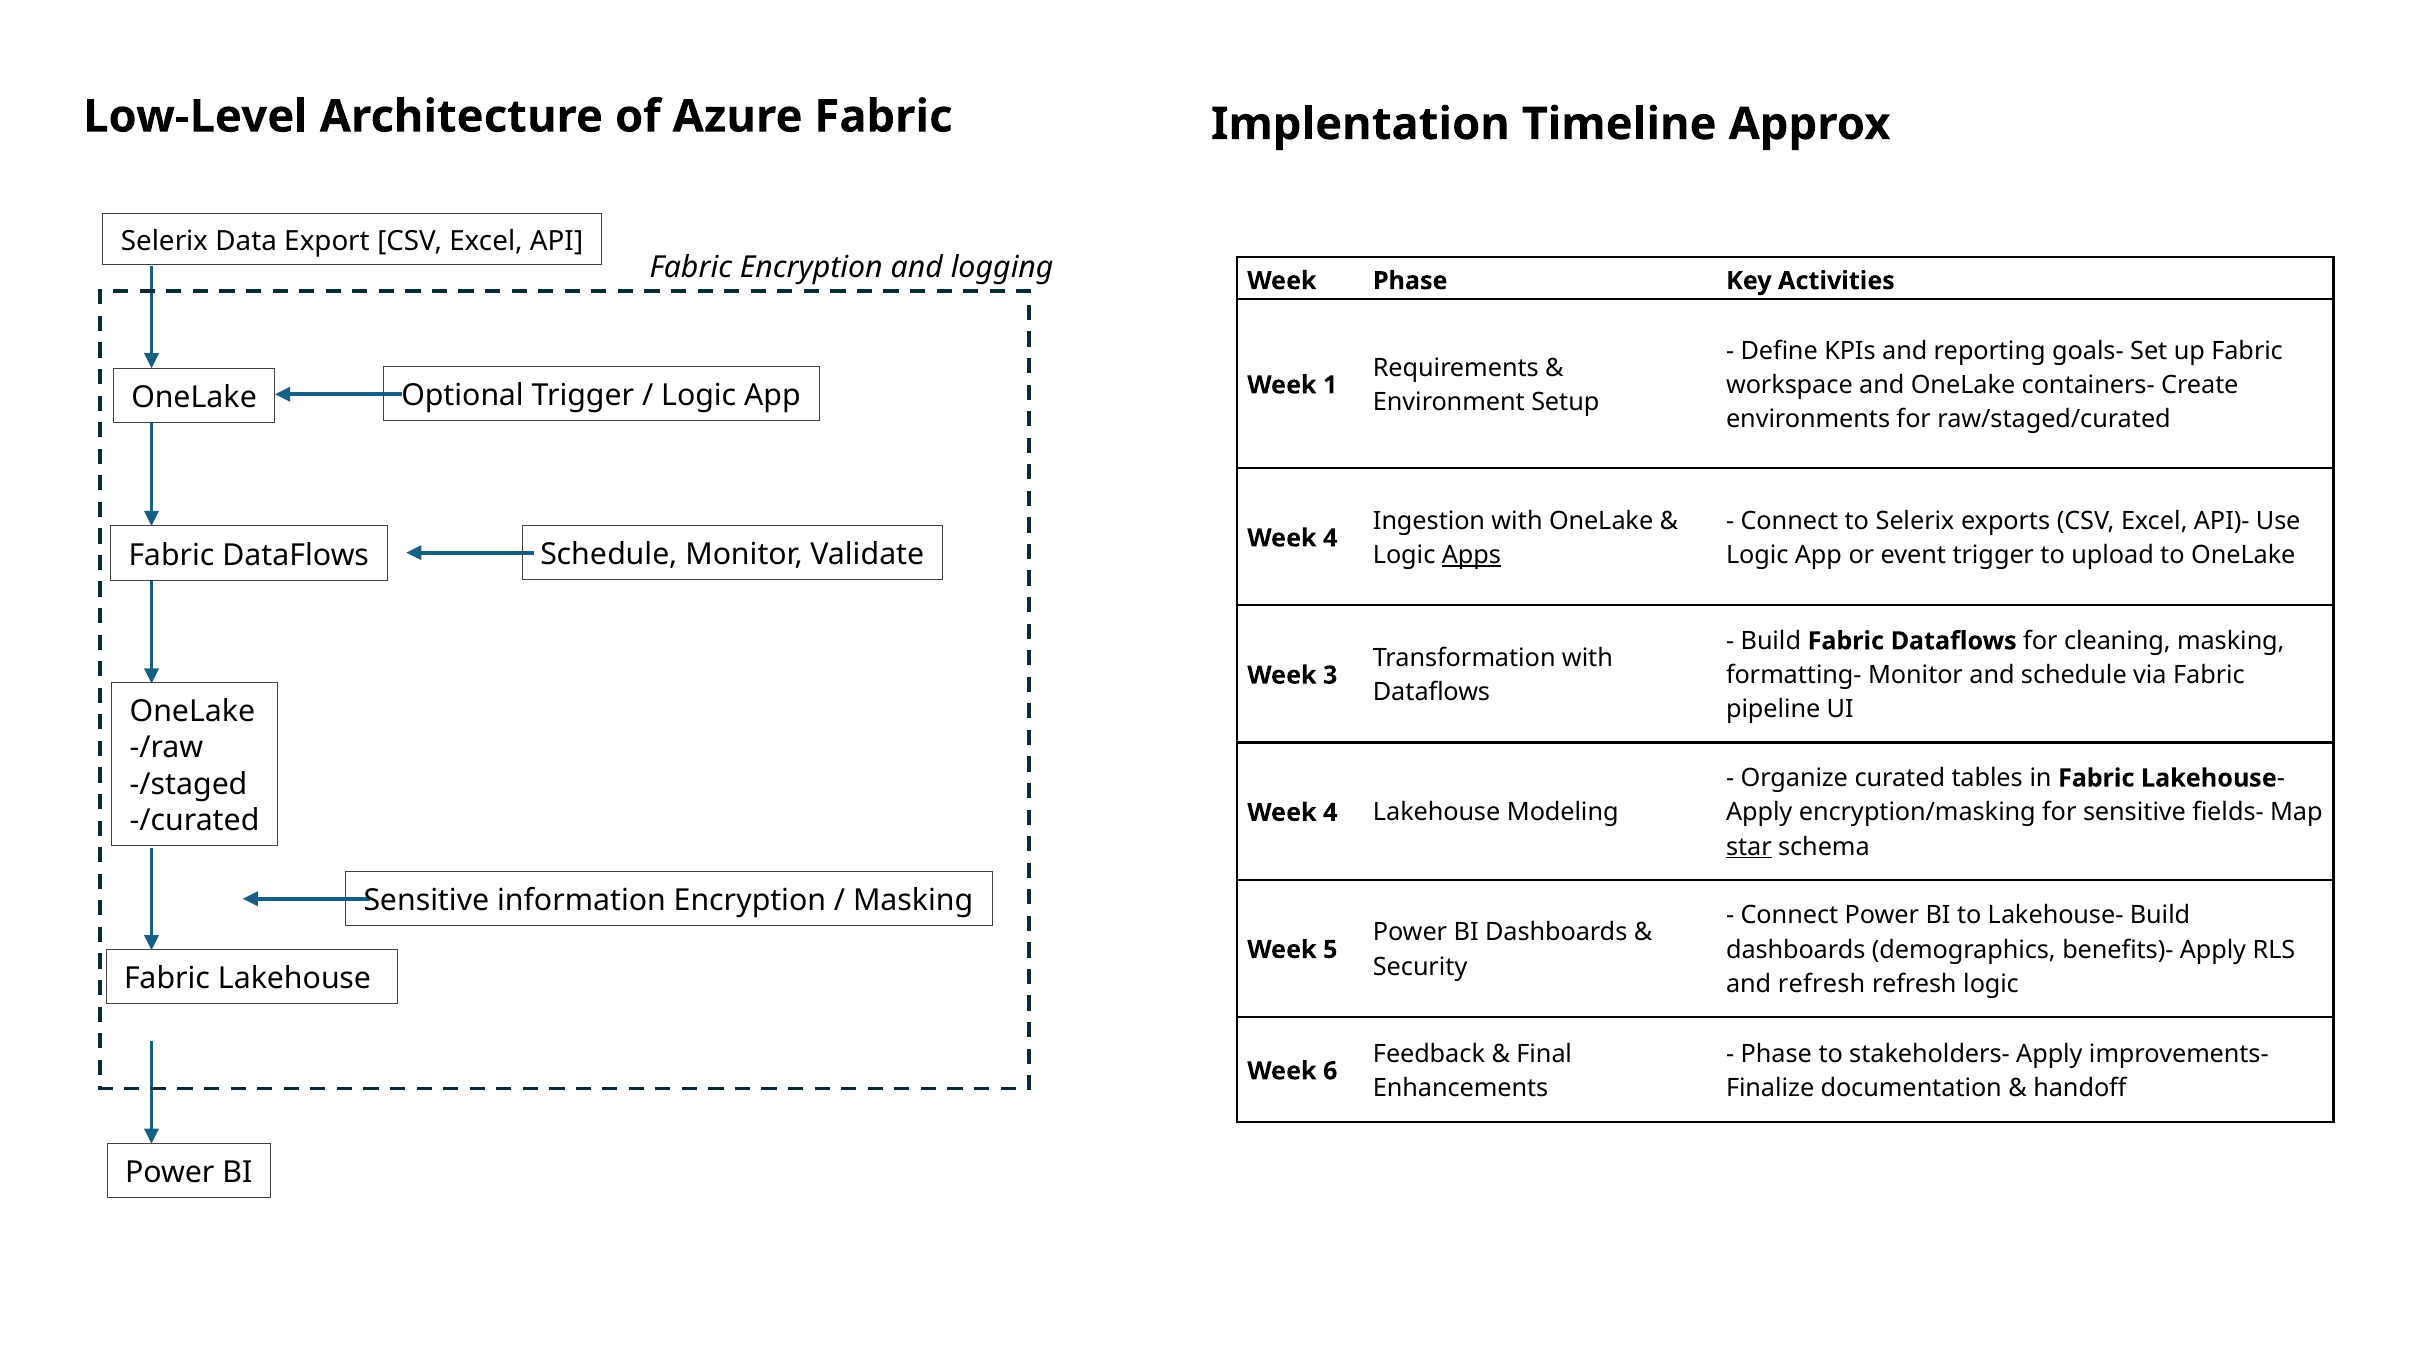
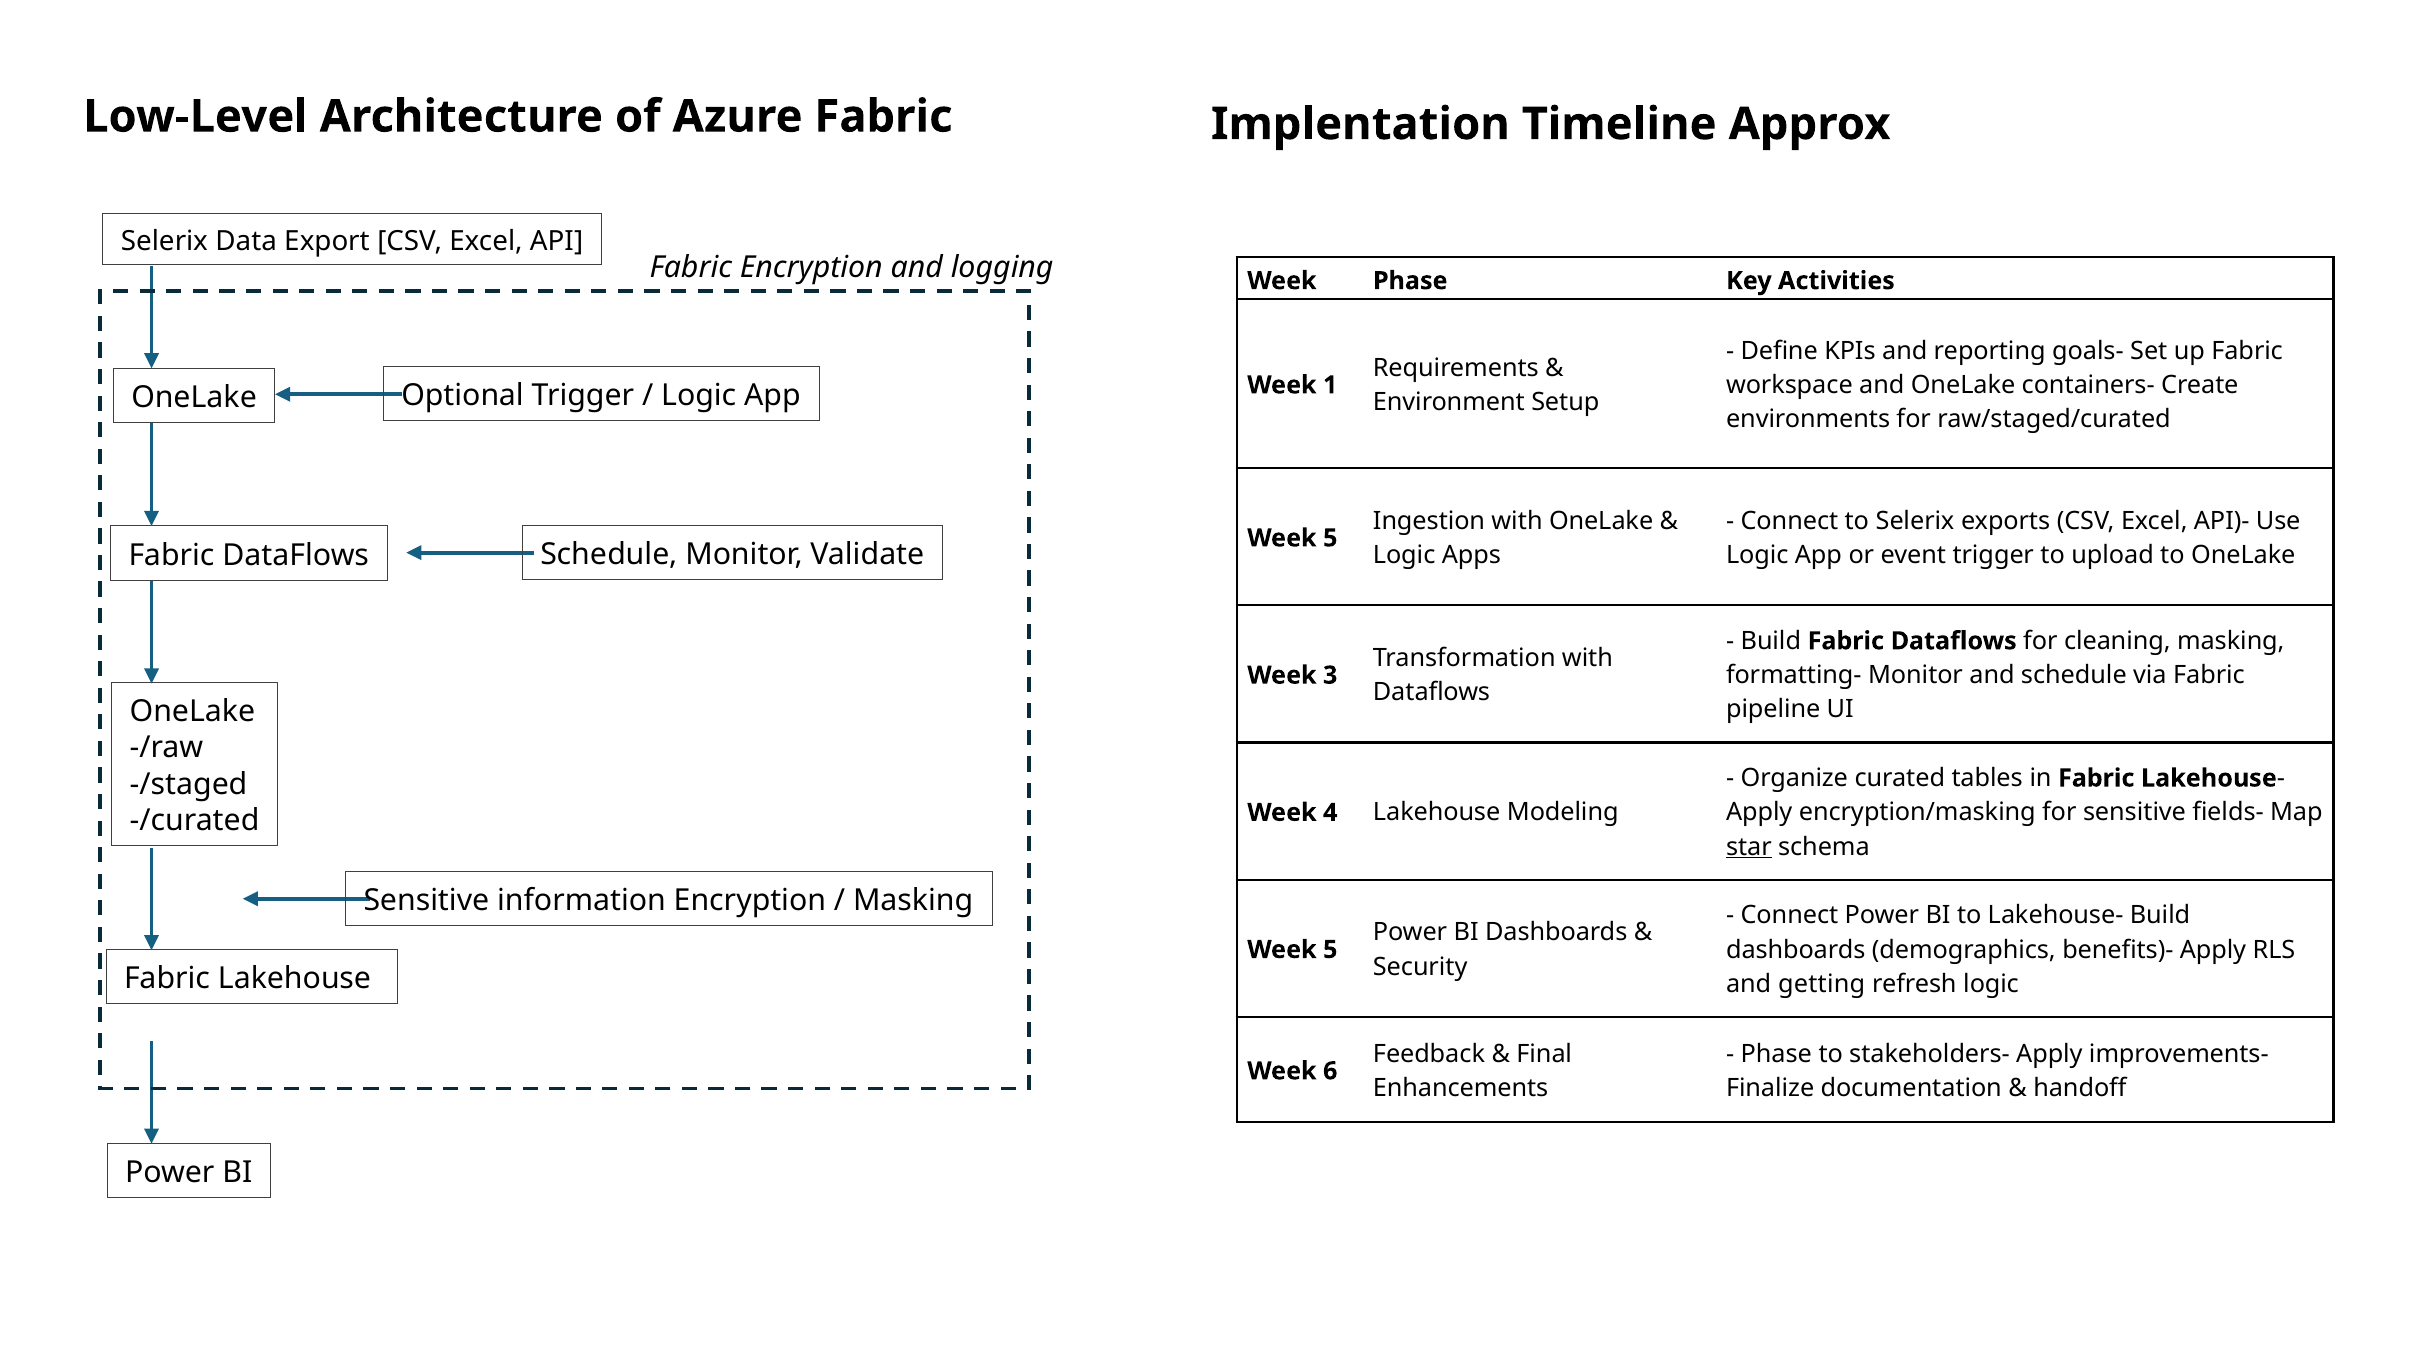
4: 4 -> 5 (1330, 538)
Apps underline: present -> none (1471, 555)
and refresh: refresh -> getting (1822, 984)
